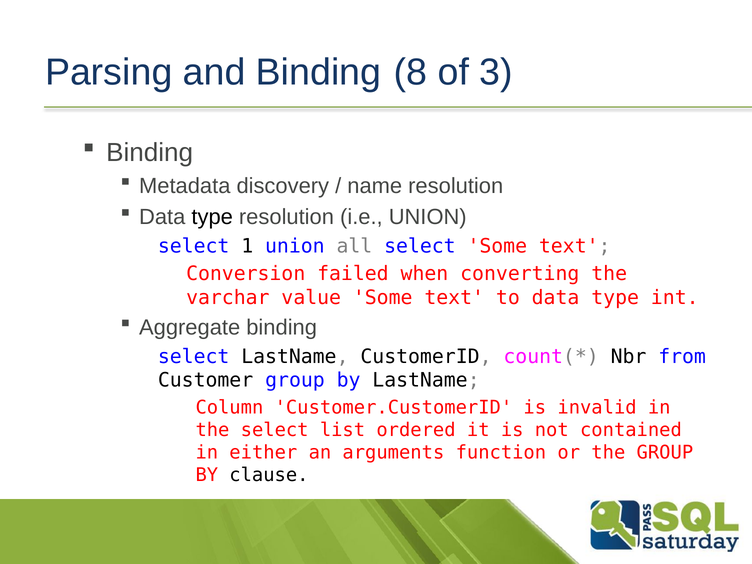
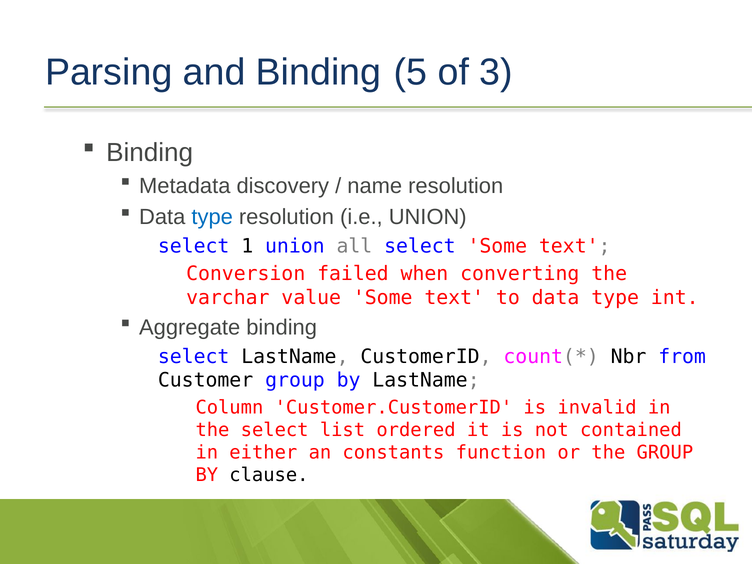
8: 8 -> 5 (411, 72)
type colour: black -> blue (212, 217)
arguments: arguments -> constants (393, 452)
